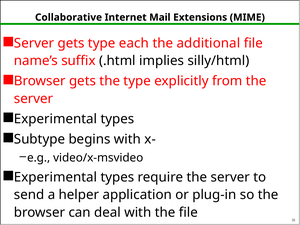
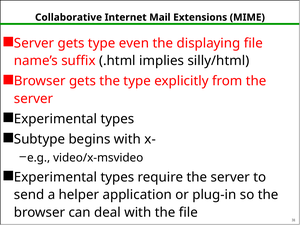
each: each -> even (134, 43)
additional: additional -> displaying (209, 43)
